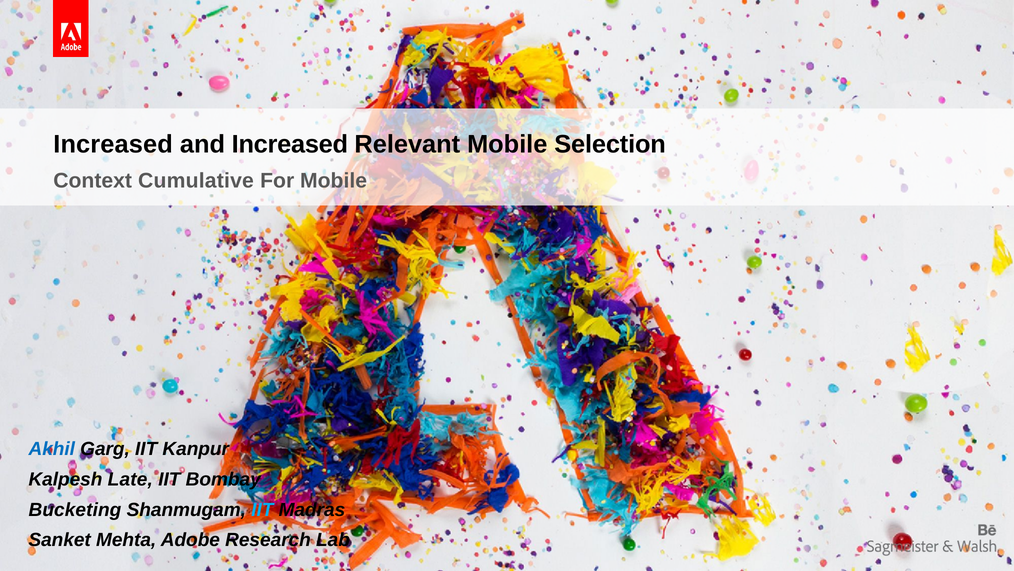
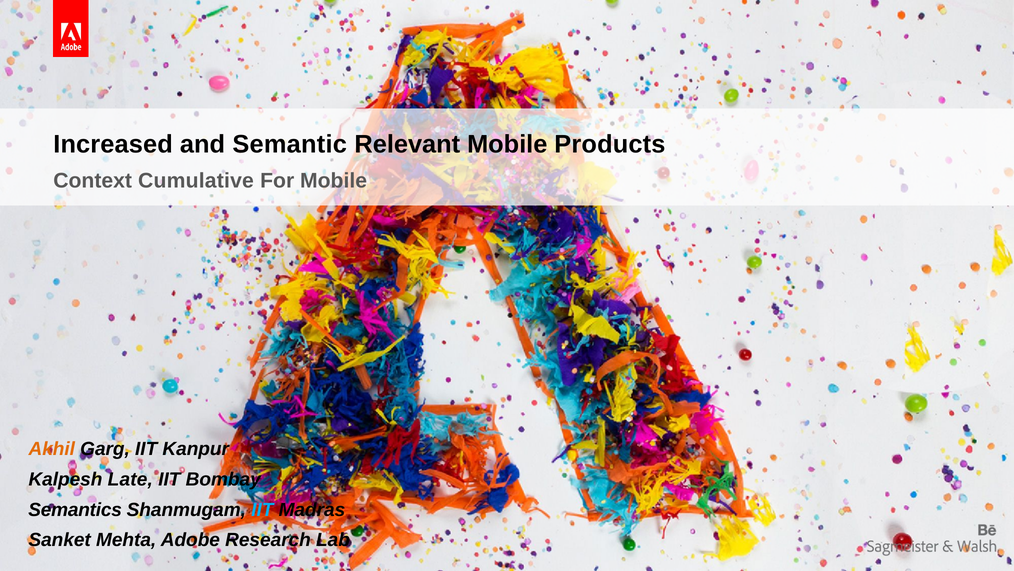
and Increased: Increased -> Semantic (290, 144)
Selection: Selection -> Products (610, 144)
Akhil colour: blue -> orange (52, 449)
Bucketing: Bucketing -> Semantics (75, 509)
